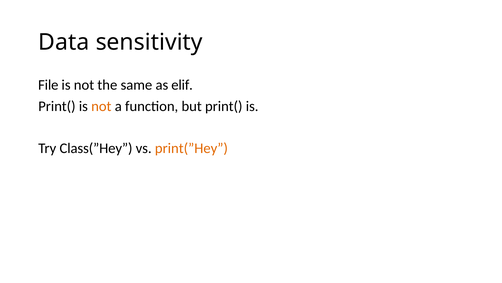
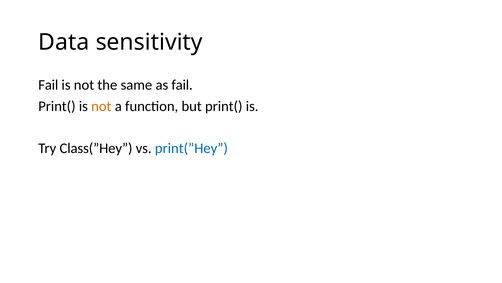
File: File -> Fail (48, 85)
as elif: elif -> fail (182, 85)
print(”Hey colour: orange -> blue (191, 148)
